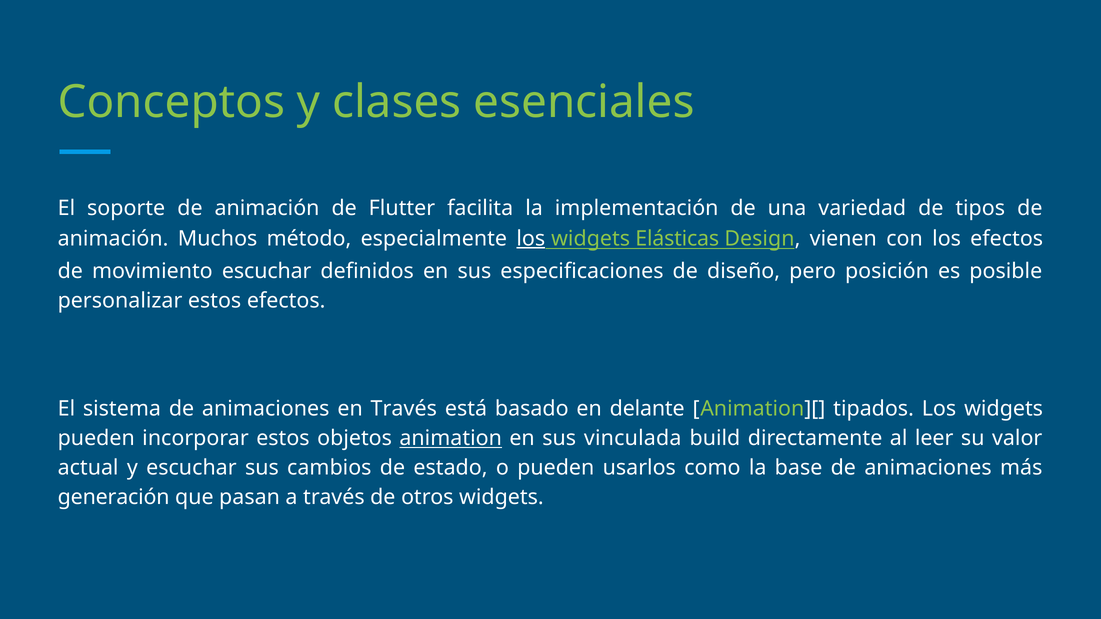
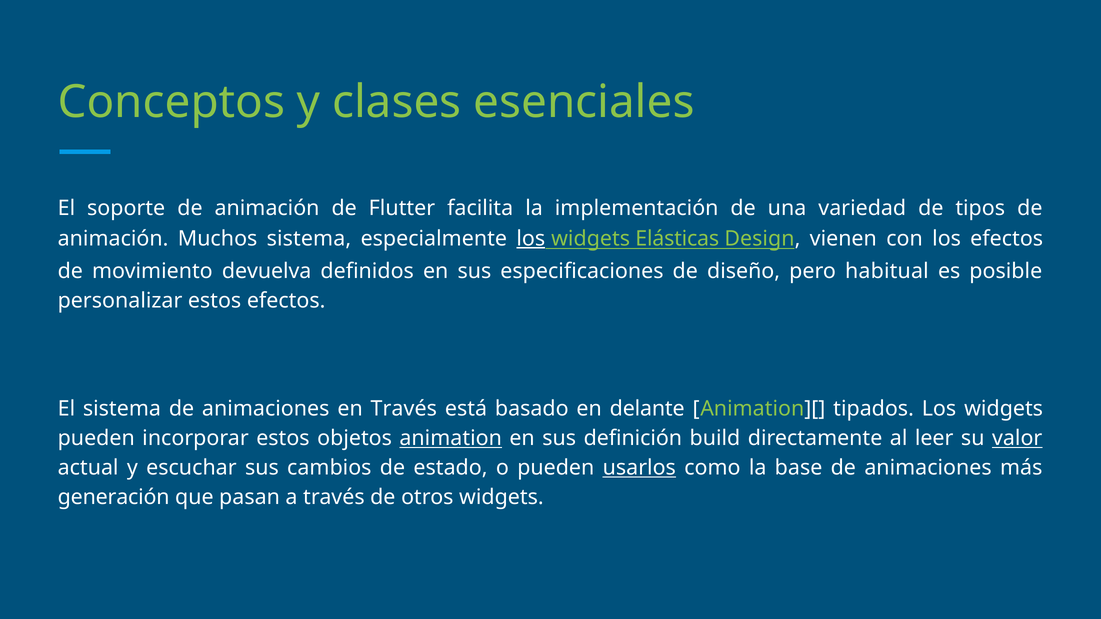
Muchos método: método -> sistema (309, 239)
movimiento escuchar: escuchar -> devuelva (267, 272)
posición: posición -> habitual (887, 272)
vinculada: vinculada -> definición (633, 439)
valor underline: none -> present (1017, 439)
usarlos underline: none -> present (639, 468)
